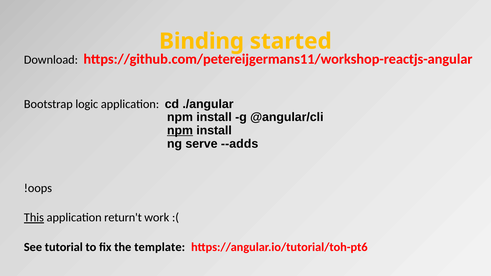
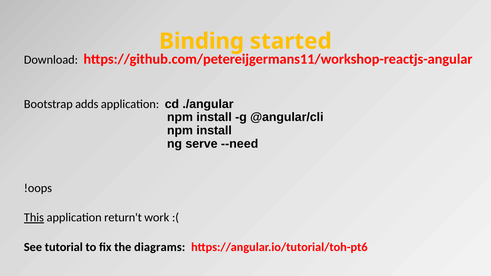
logic: logic -> adds (87, 104)
npm underline: present -> none (180, 131)
--adds: --adds -> --need (240, 144)
template: template -> diagrams (160, 247)
